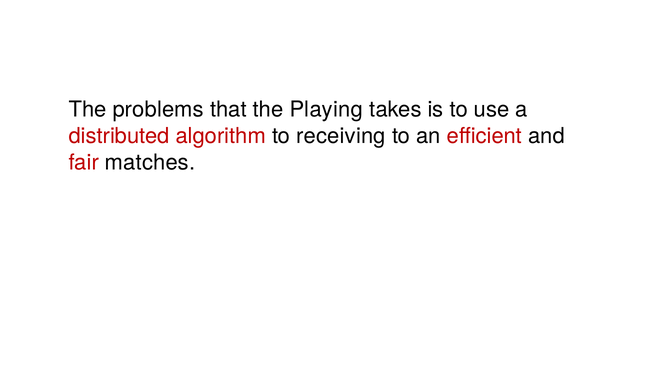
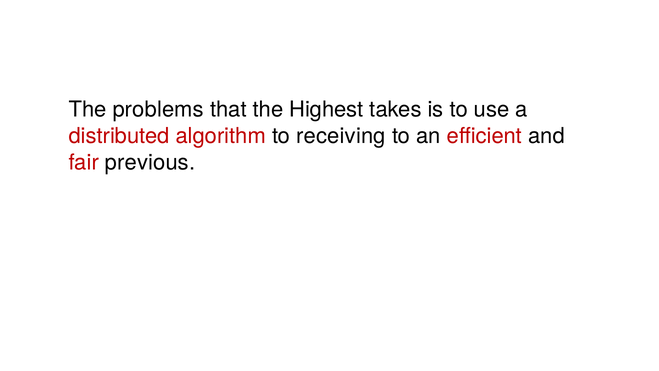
Playing: Playing -> Highest (326, 110)
matches: matches -> previous (150, 162)
